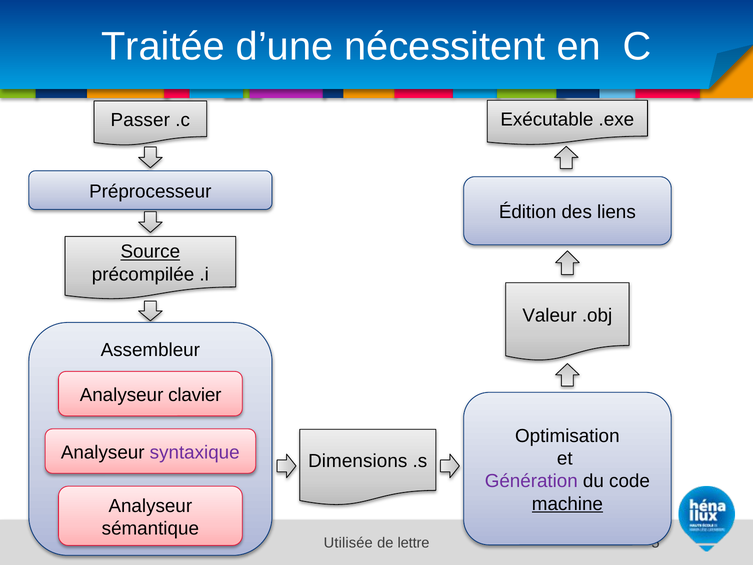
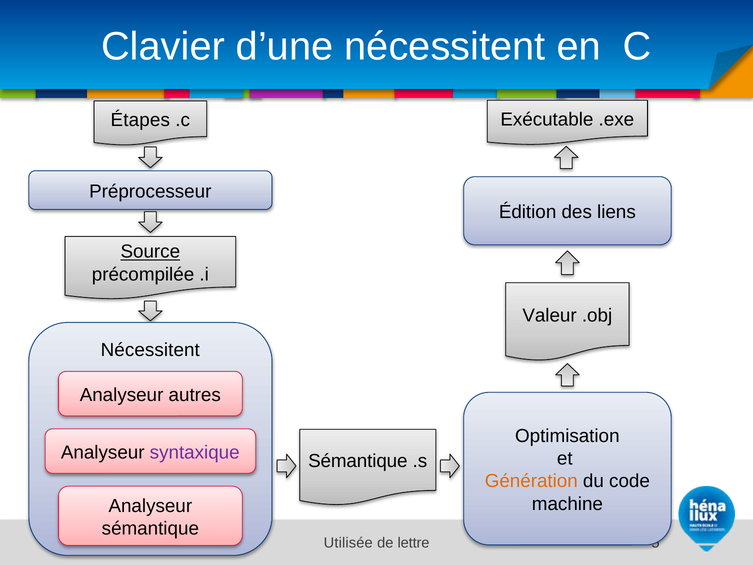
Traitée: Traitée -> Clavier (163, 47)
Passer: Passer -> Étapes (140, 120)
Assembleur: Assembleur -> Nécessitent (150, 350)
clavier: clavier -> autres (195, 395)
Dimensions: Dimensions -> Sémantique (358, 461)
Génération colour: purple -> orange (531, 481)
machine underline: present -> none (567, 504)
